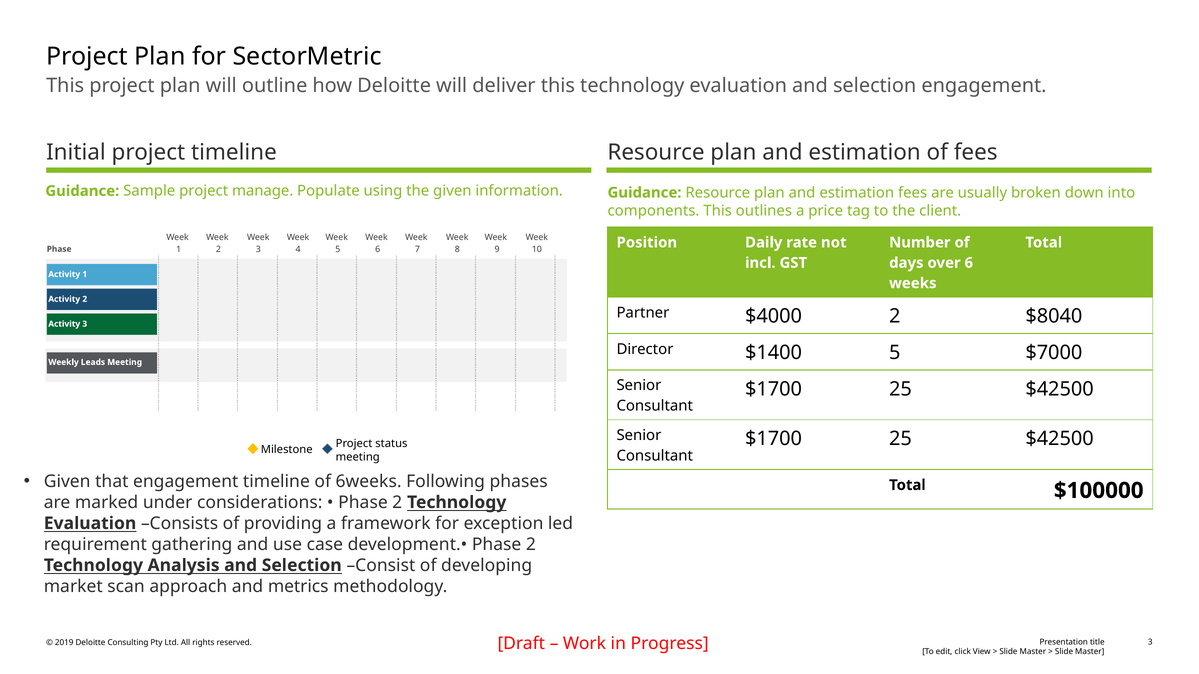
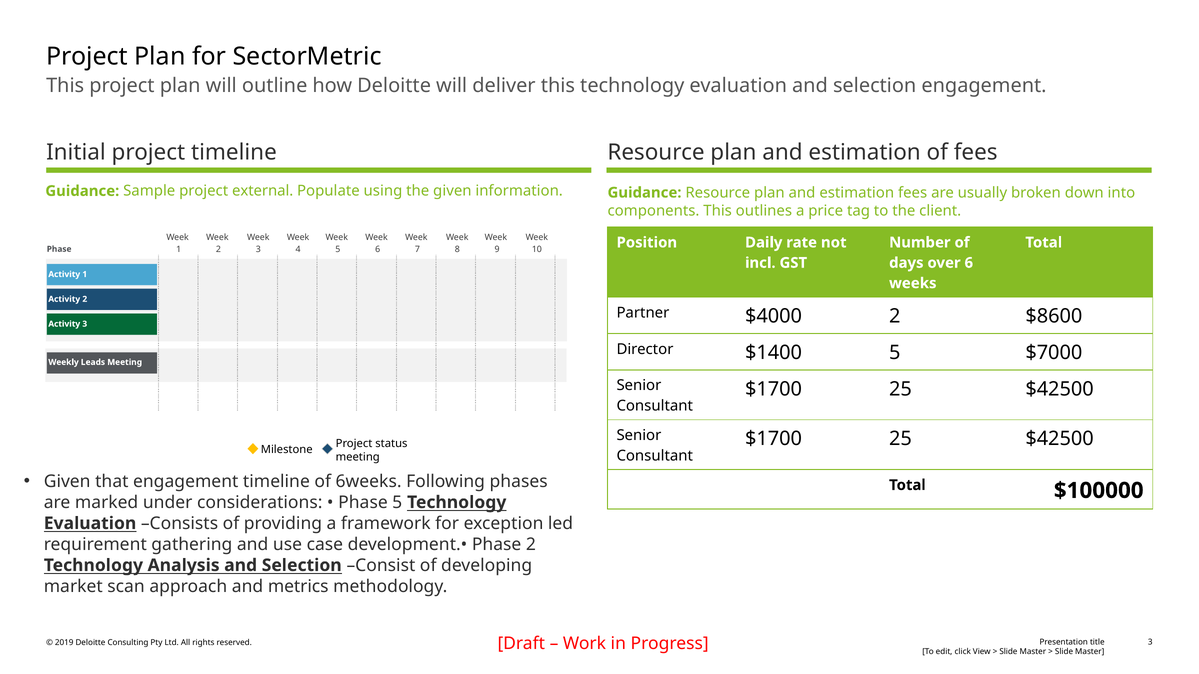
manage: manage -> external (263, 191)
$8040: $8040 -> $8600 (1054, 316)
2: 2 -> 5 (397, 503)
